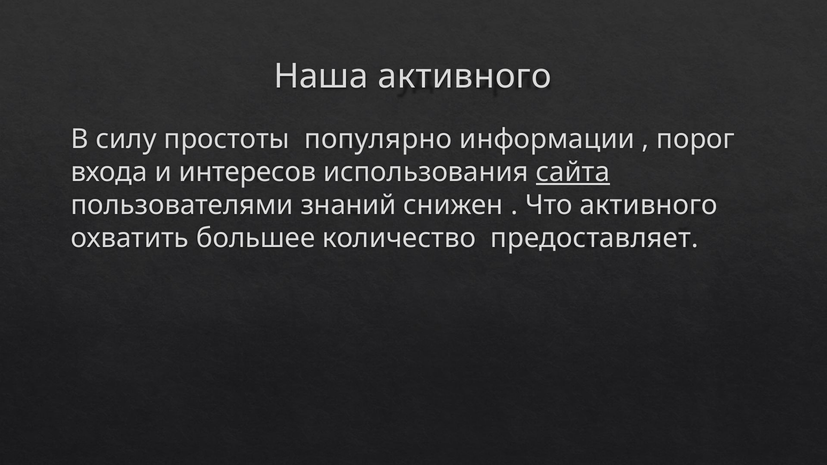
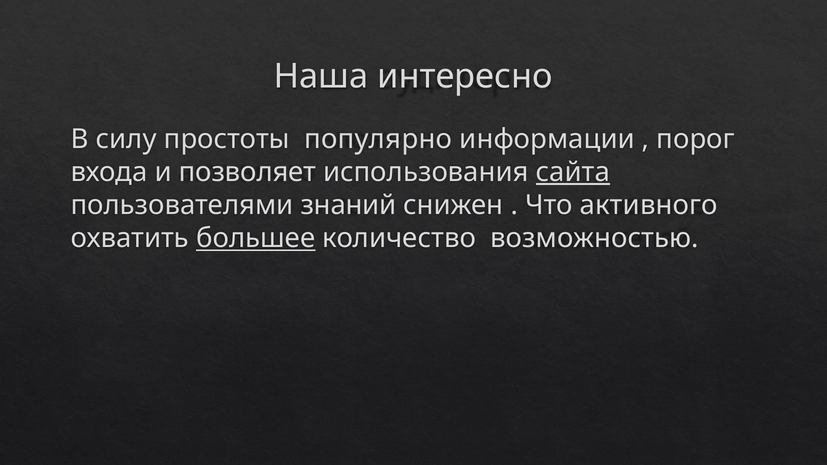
Наша активного: активного -> интересно (465, 77)
интересов: интересов -> позволяет (247, 172)
большее underline: none -> present (256, 238)
предоставляет: предоставляет -> возможностью (595, 238)
